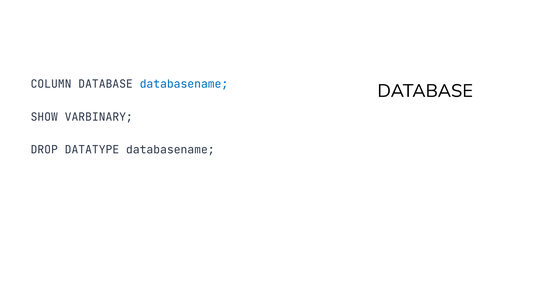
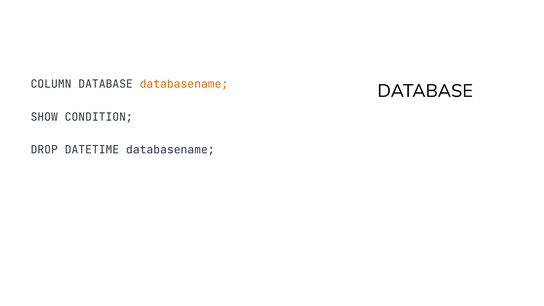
databasename colour: blue -> orange (184, 84)
VARBINARY: VARBINARY -> CONDITION (99, 117)
DATATYPE: DATATYPE -> DATETIME (92, 150)
